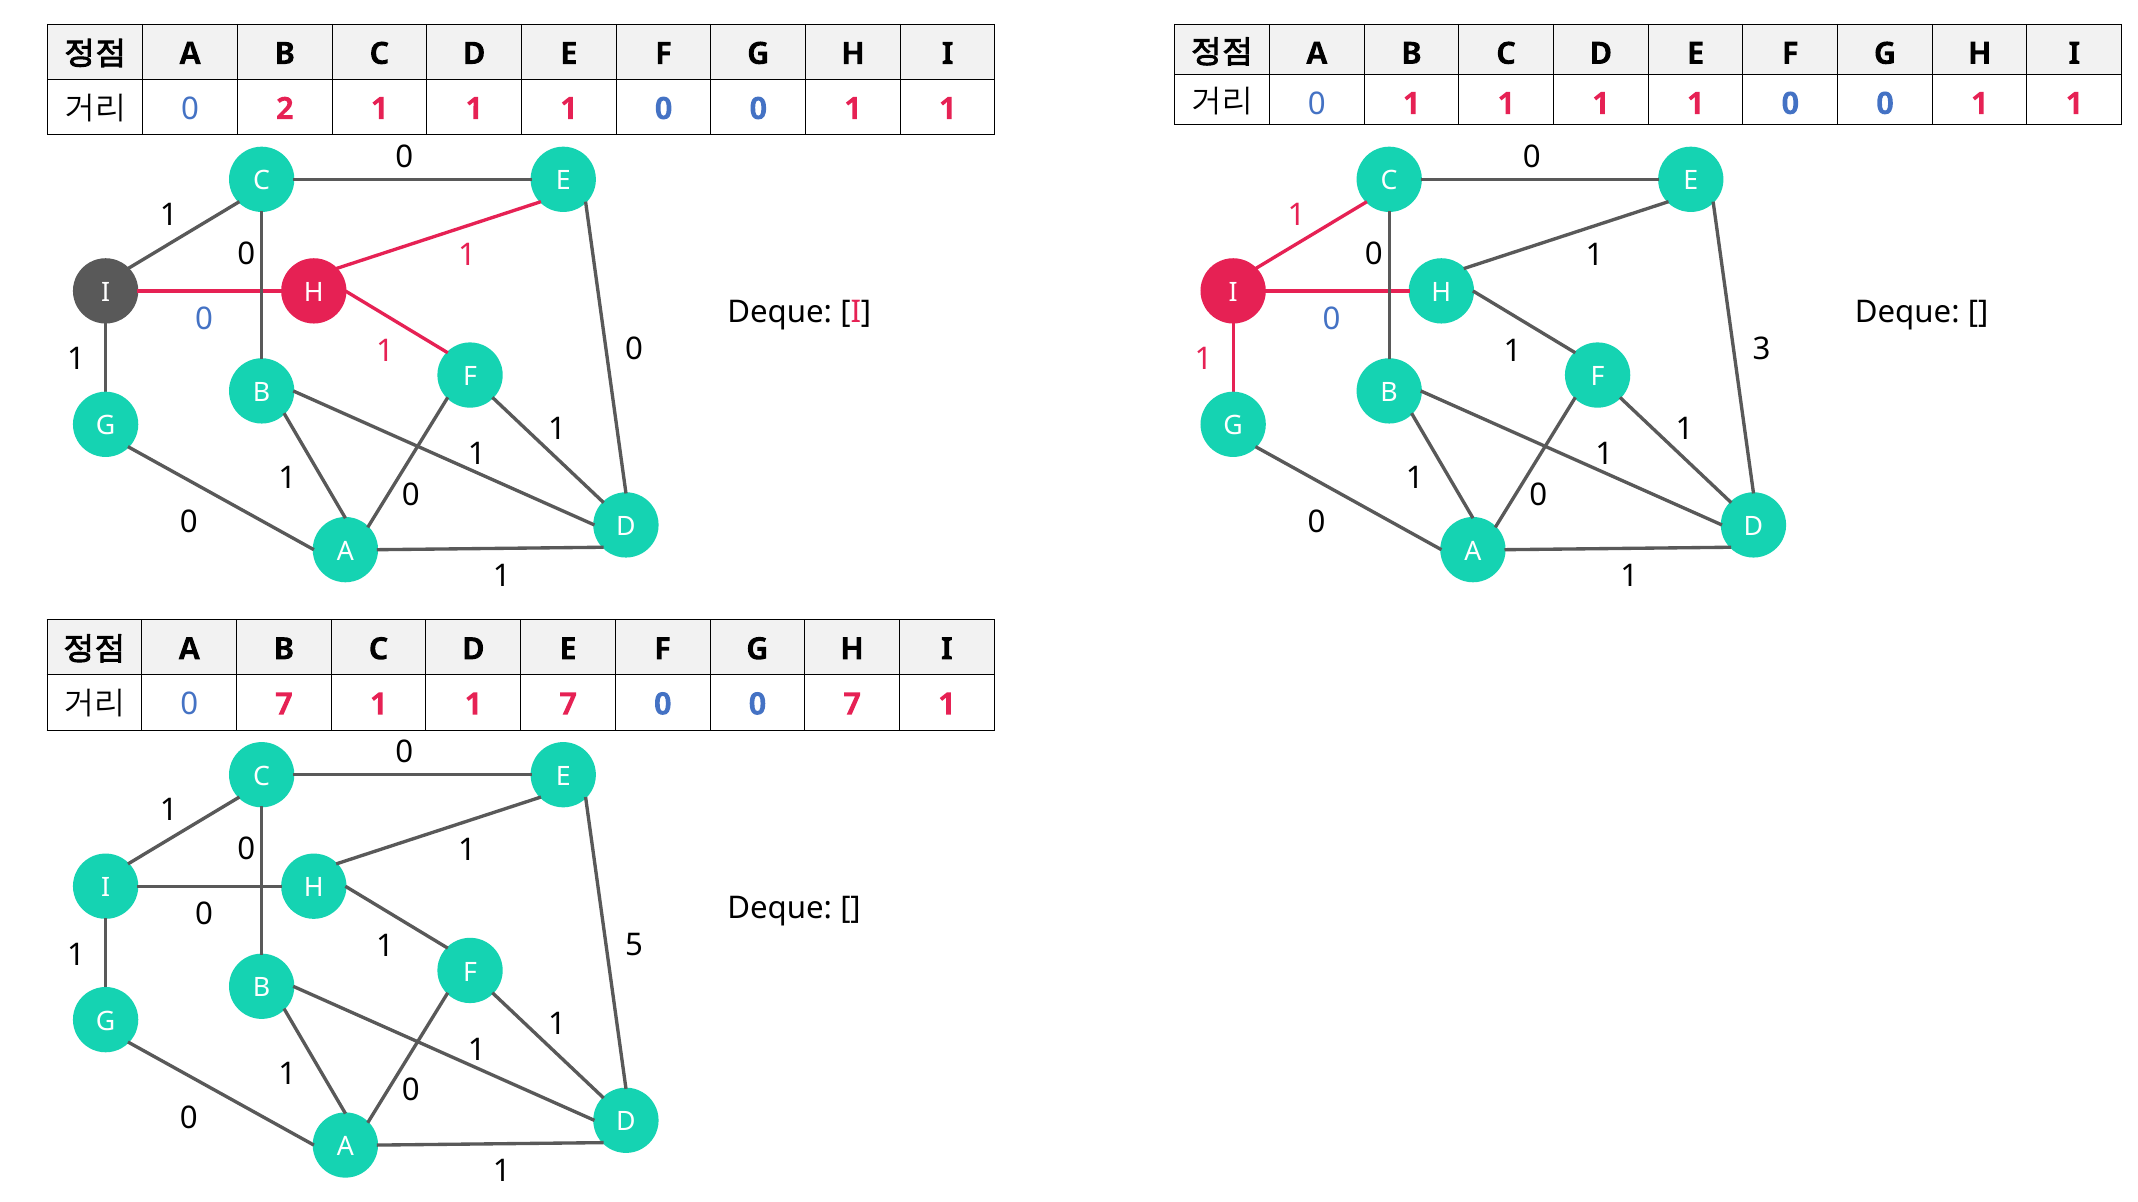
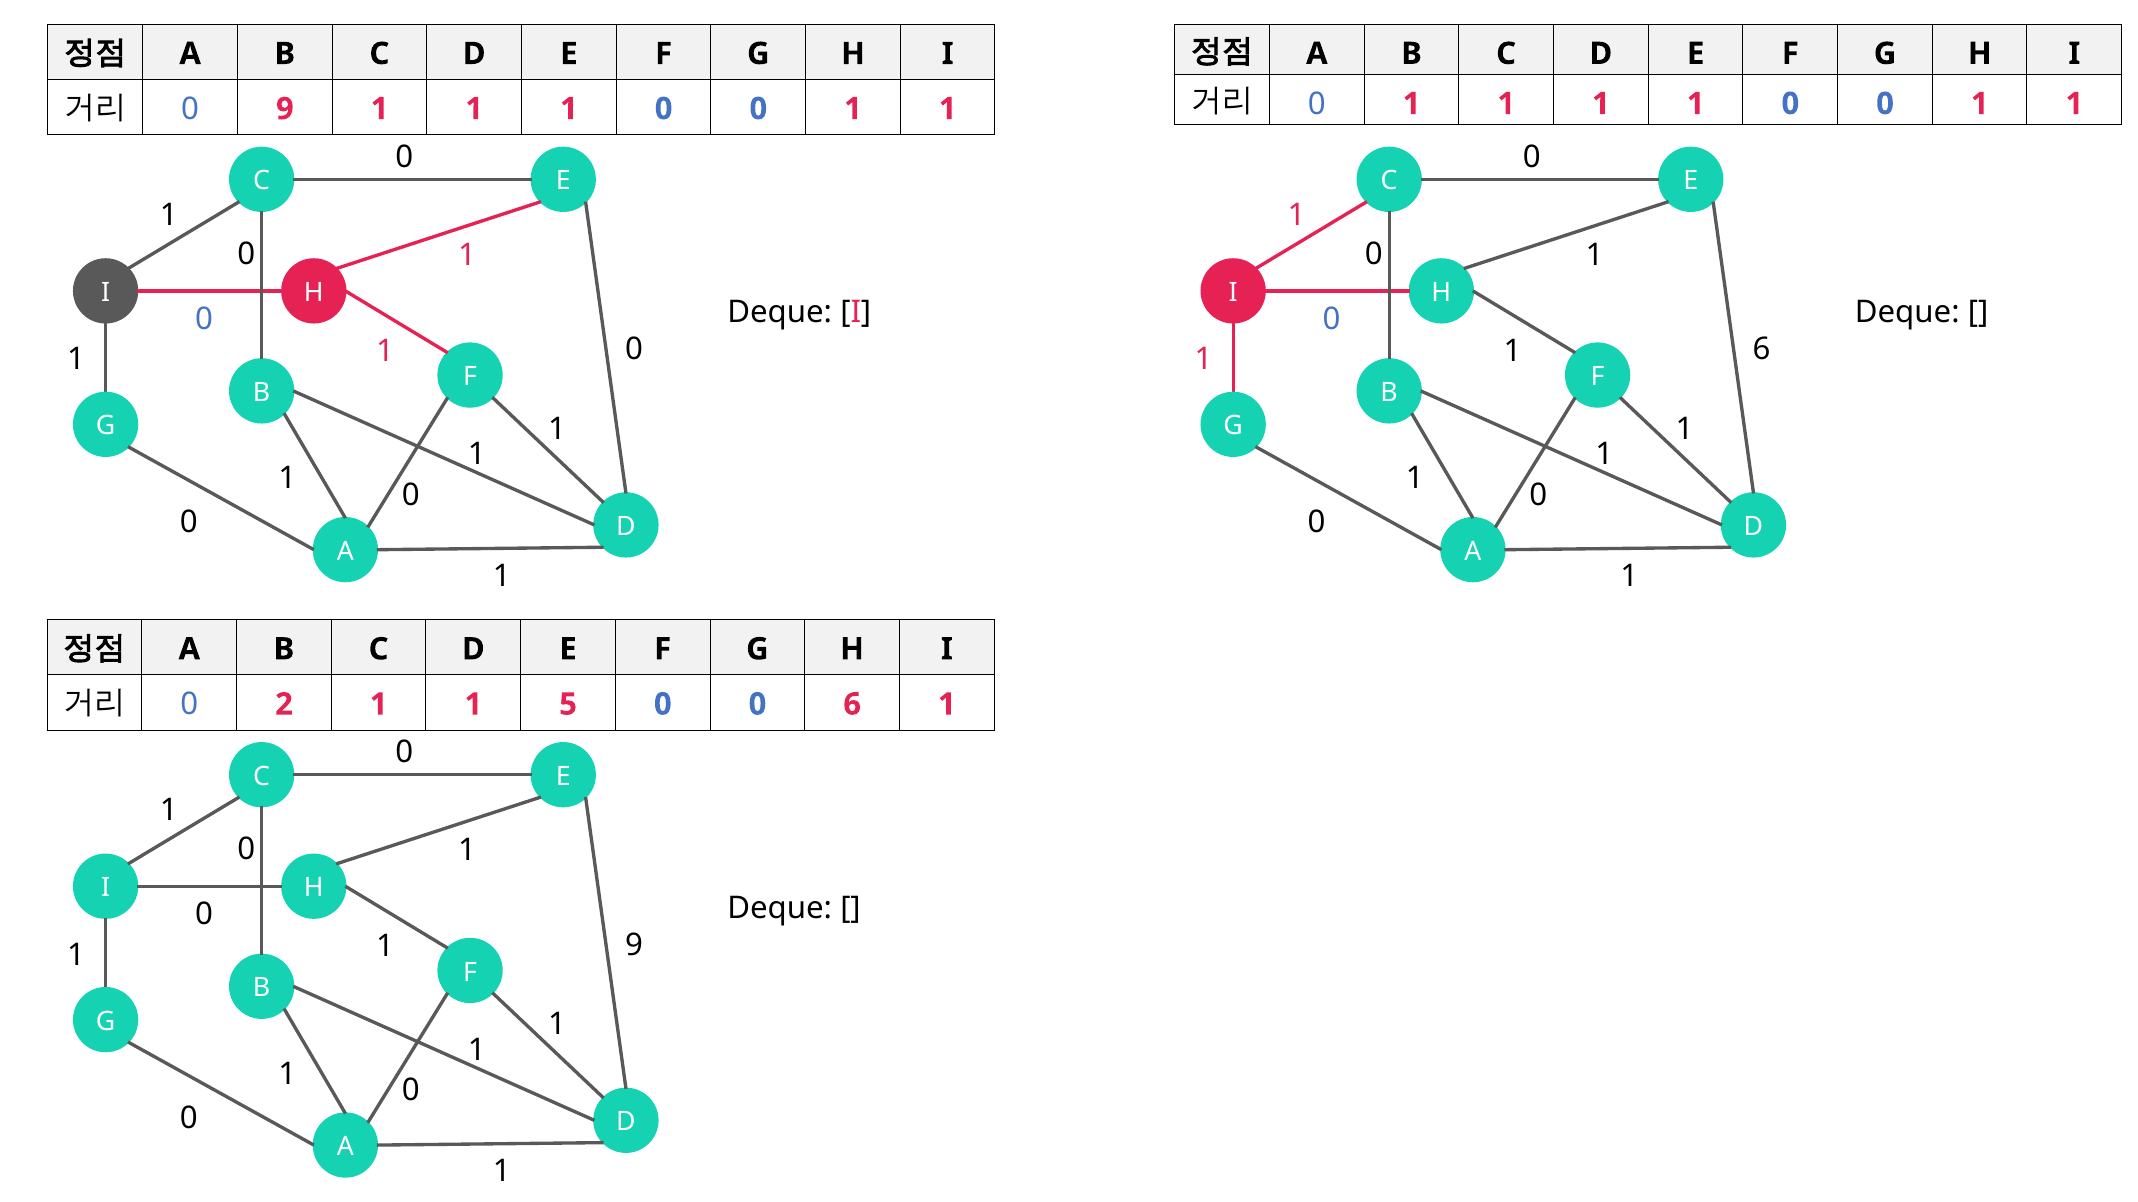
0 2: 2 -> 9 (285, 109)
1 3: 3 -> 6 (1762, 350)
7: 7 -> 2 (284, 705)
1 7: 7 -> 5 (568, 705)
0 0 7: 7 -> 6 (852, 705)
1 5: 5 -> 9 (634, 945)
